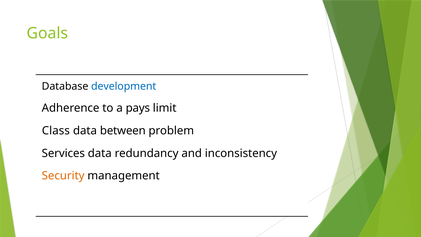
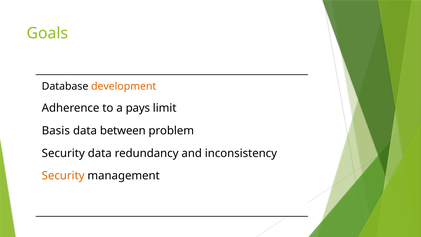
development colour: blue -> orange (124, 86)
Class: Class -> Basis (56, 131)
Services: Services -> Security (63, 153)
